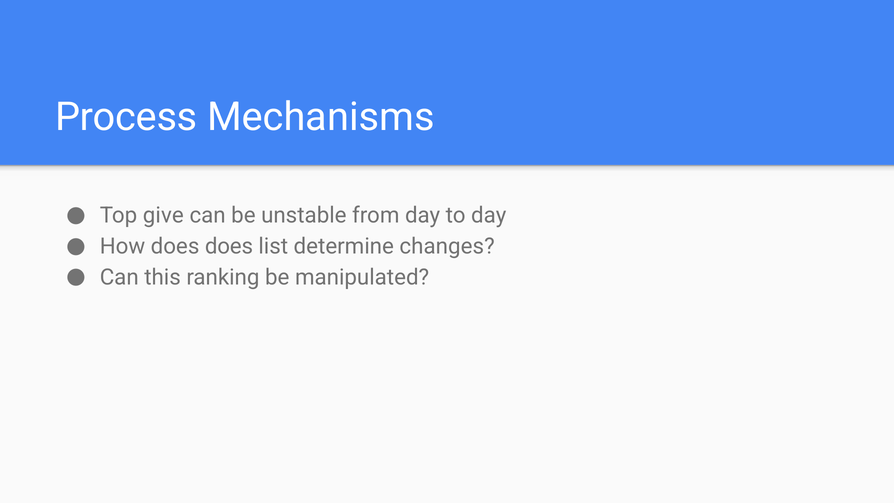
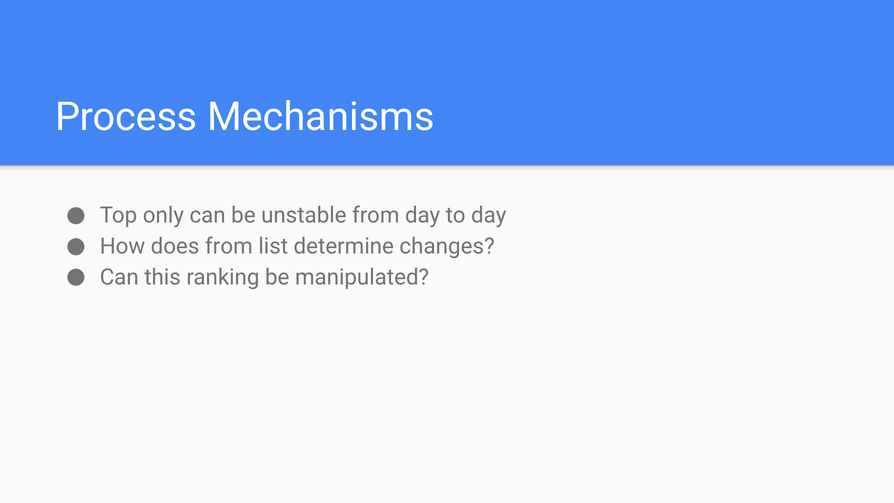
give: give -> only (163, 216)
does does: does -> from (229, 246)
